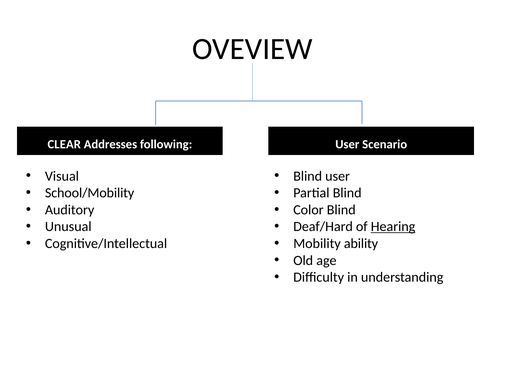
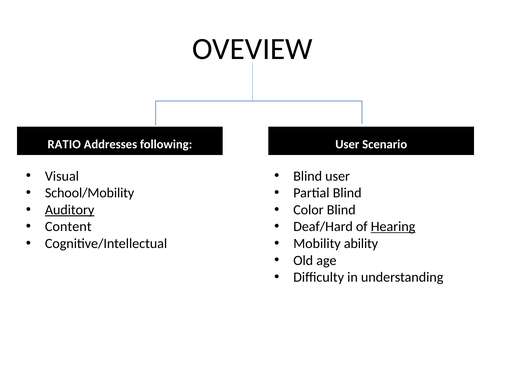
CLEAR: CLEAR -> RATIO (64, 144)
Auditory underline: none -> present (70, 210)
Unusual: Unusual -> Content (68, 227)
